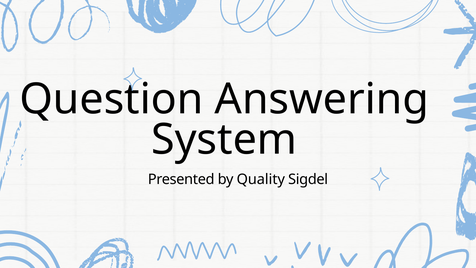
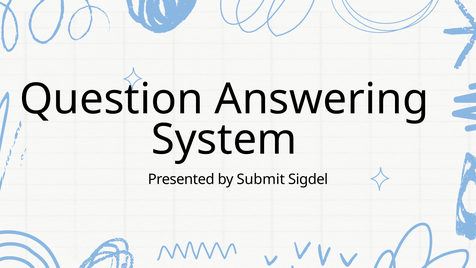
Quality: Quality -> Submit (261, 179)
